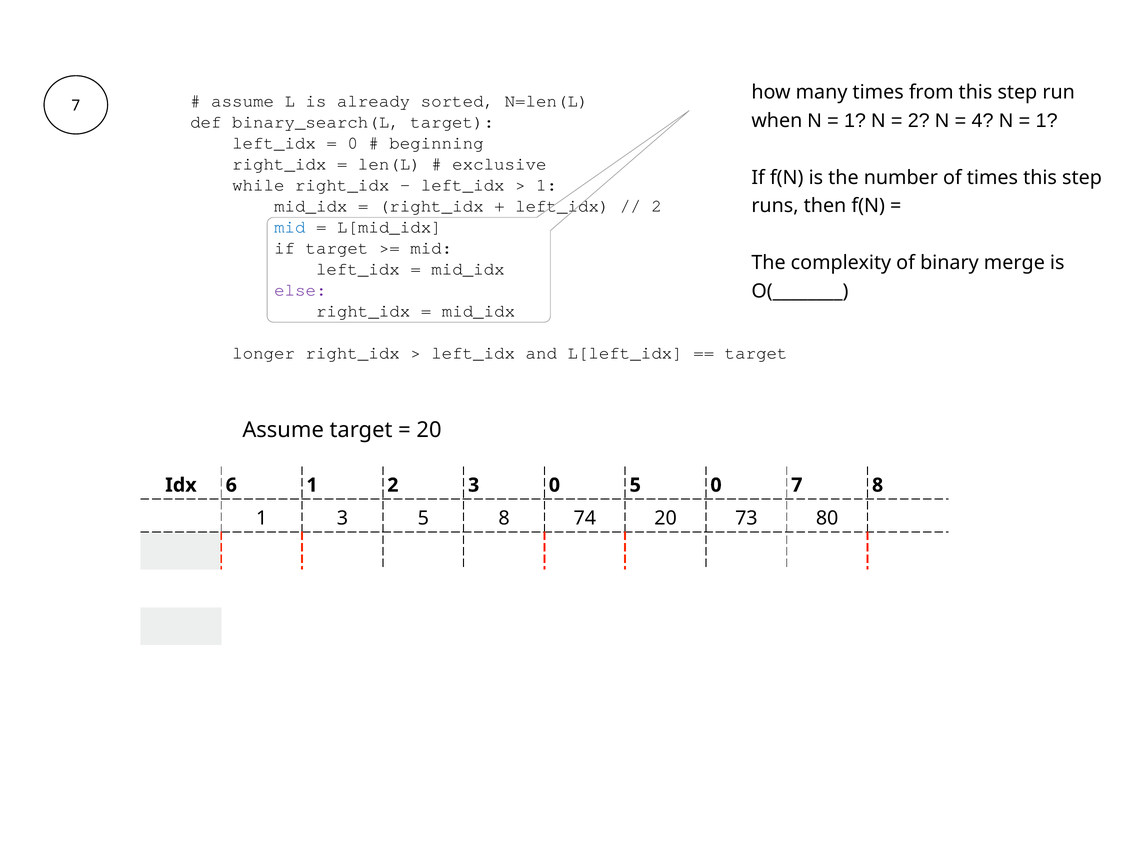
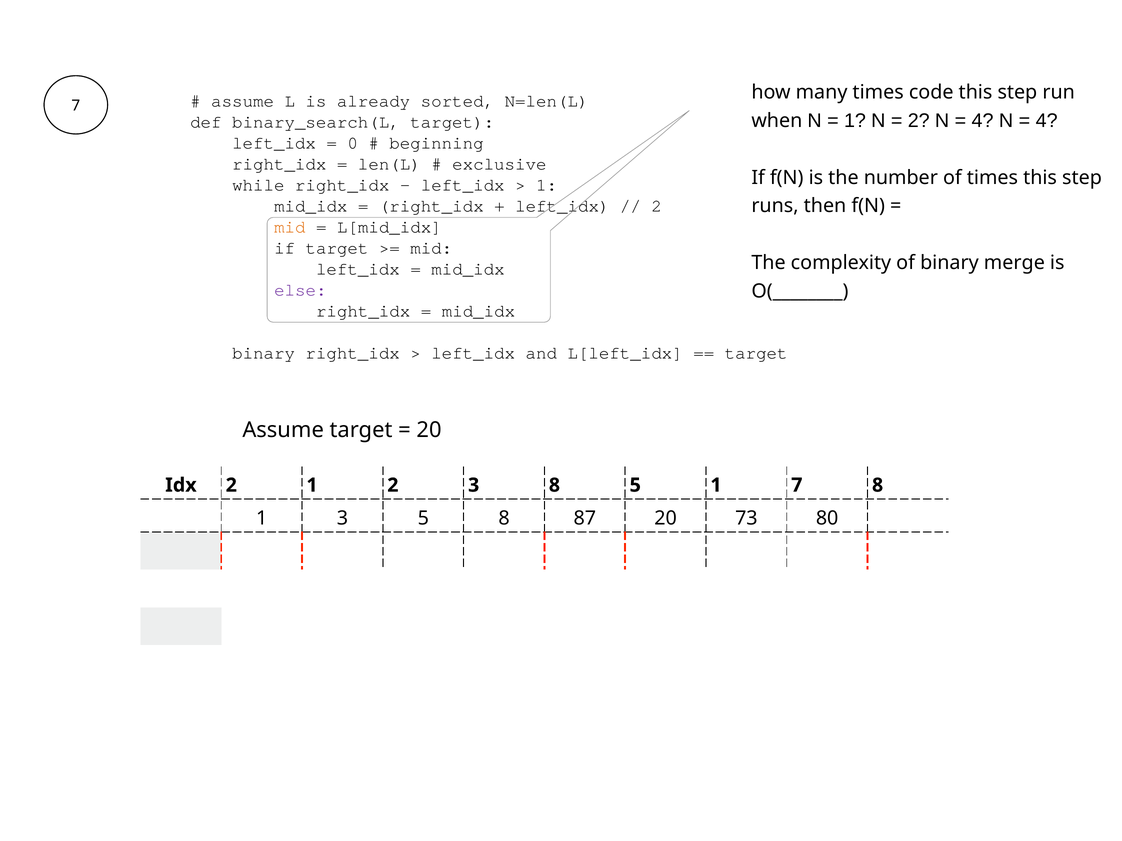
from: from -> code (931, 93)
1: 1 -> 4 (1047, 121)
mid colour: blue -> orange (290, 227)
longer: longer -> binary (264, 353)
Idx 6: 6 -> 2 (231, 485)
3 0: 0 -> 8 (554, 485)
5 0: 0 -> 1 (716, 485)
74: 74 -> 87 (585, 518)
